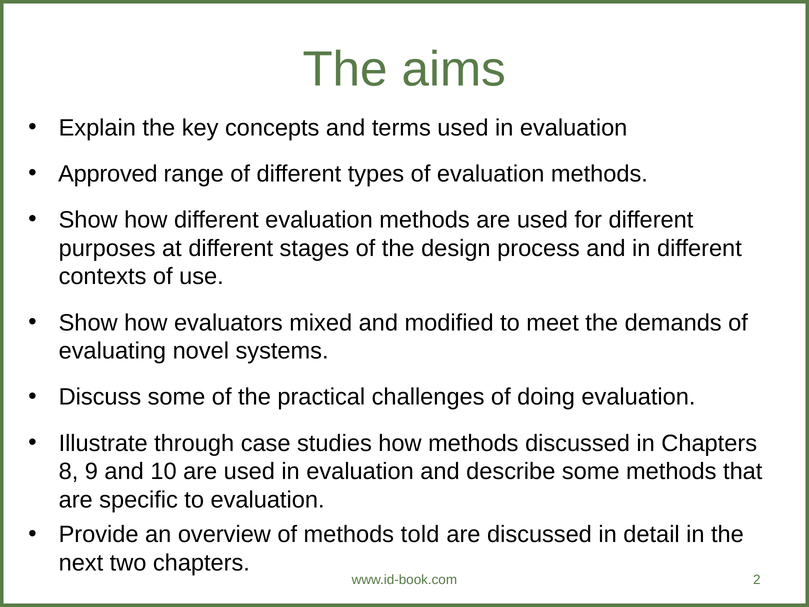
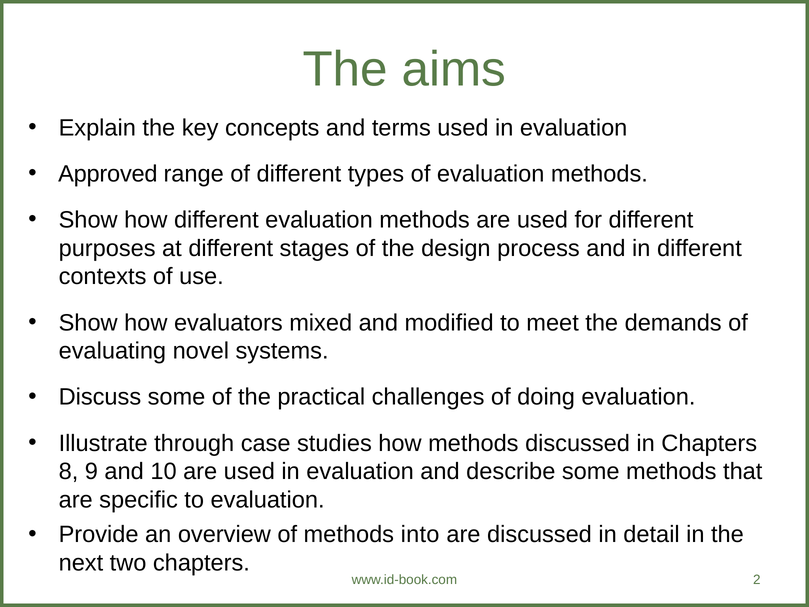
told: told -> into (420, 534)
